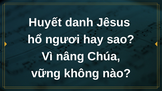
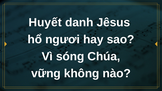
nâng: nâng -> sóng (70, 57)
